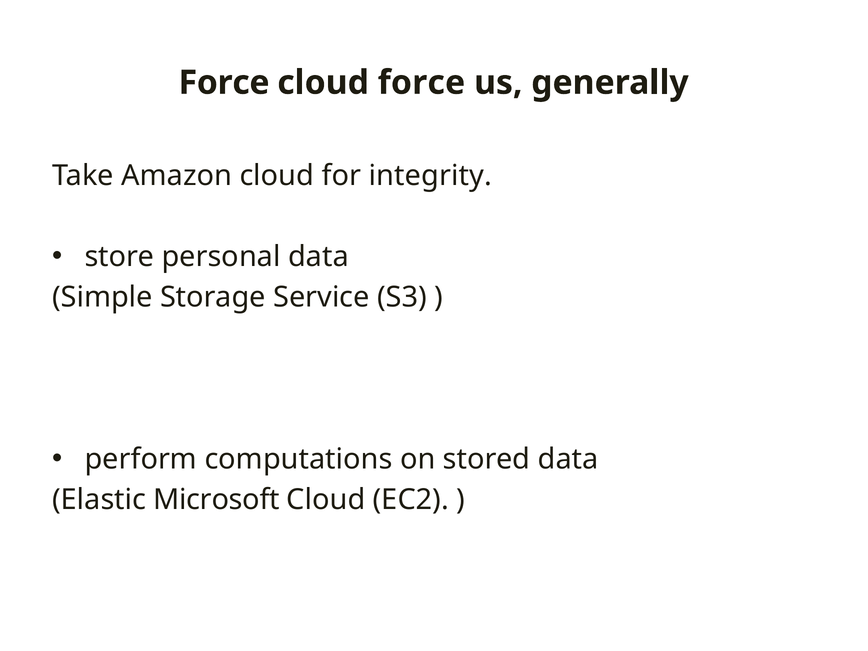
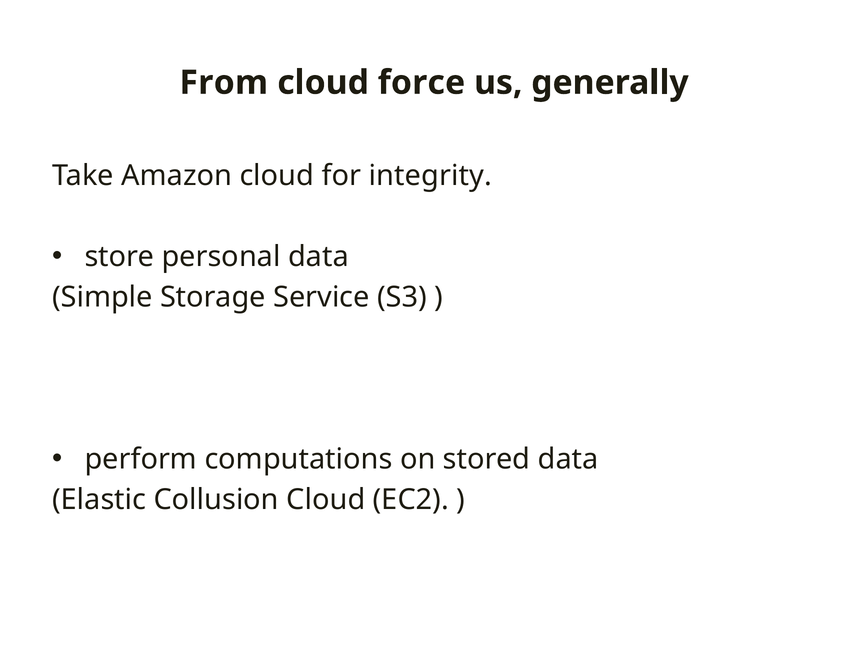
Force: Force -> From (224, 83)
Microsoft: Microsoft -> Collusion (216, 500)
